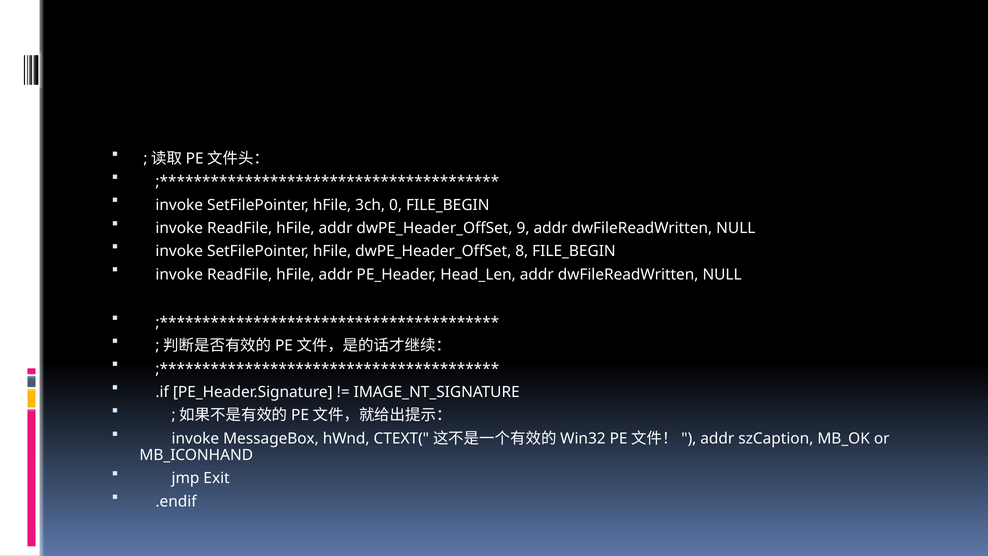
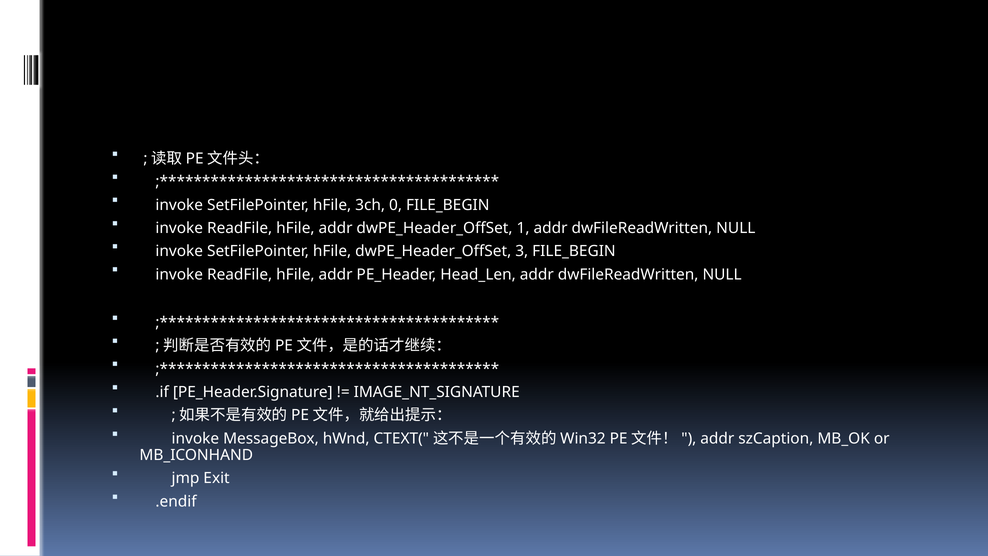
9: 9 -> 1 (523, 228)
8: 8 -> 3 (522, 251)
